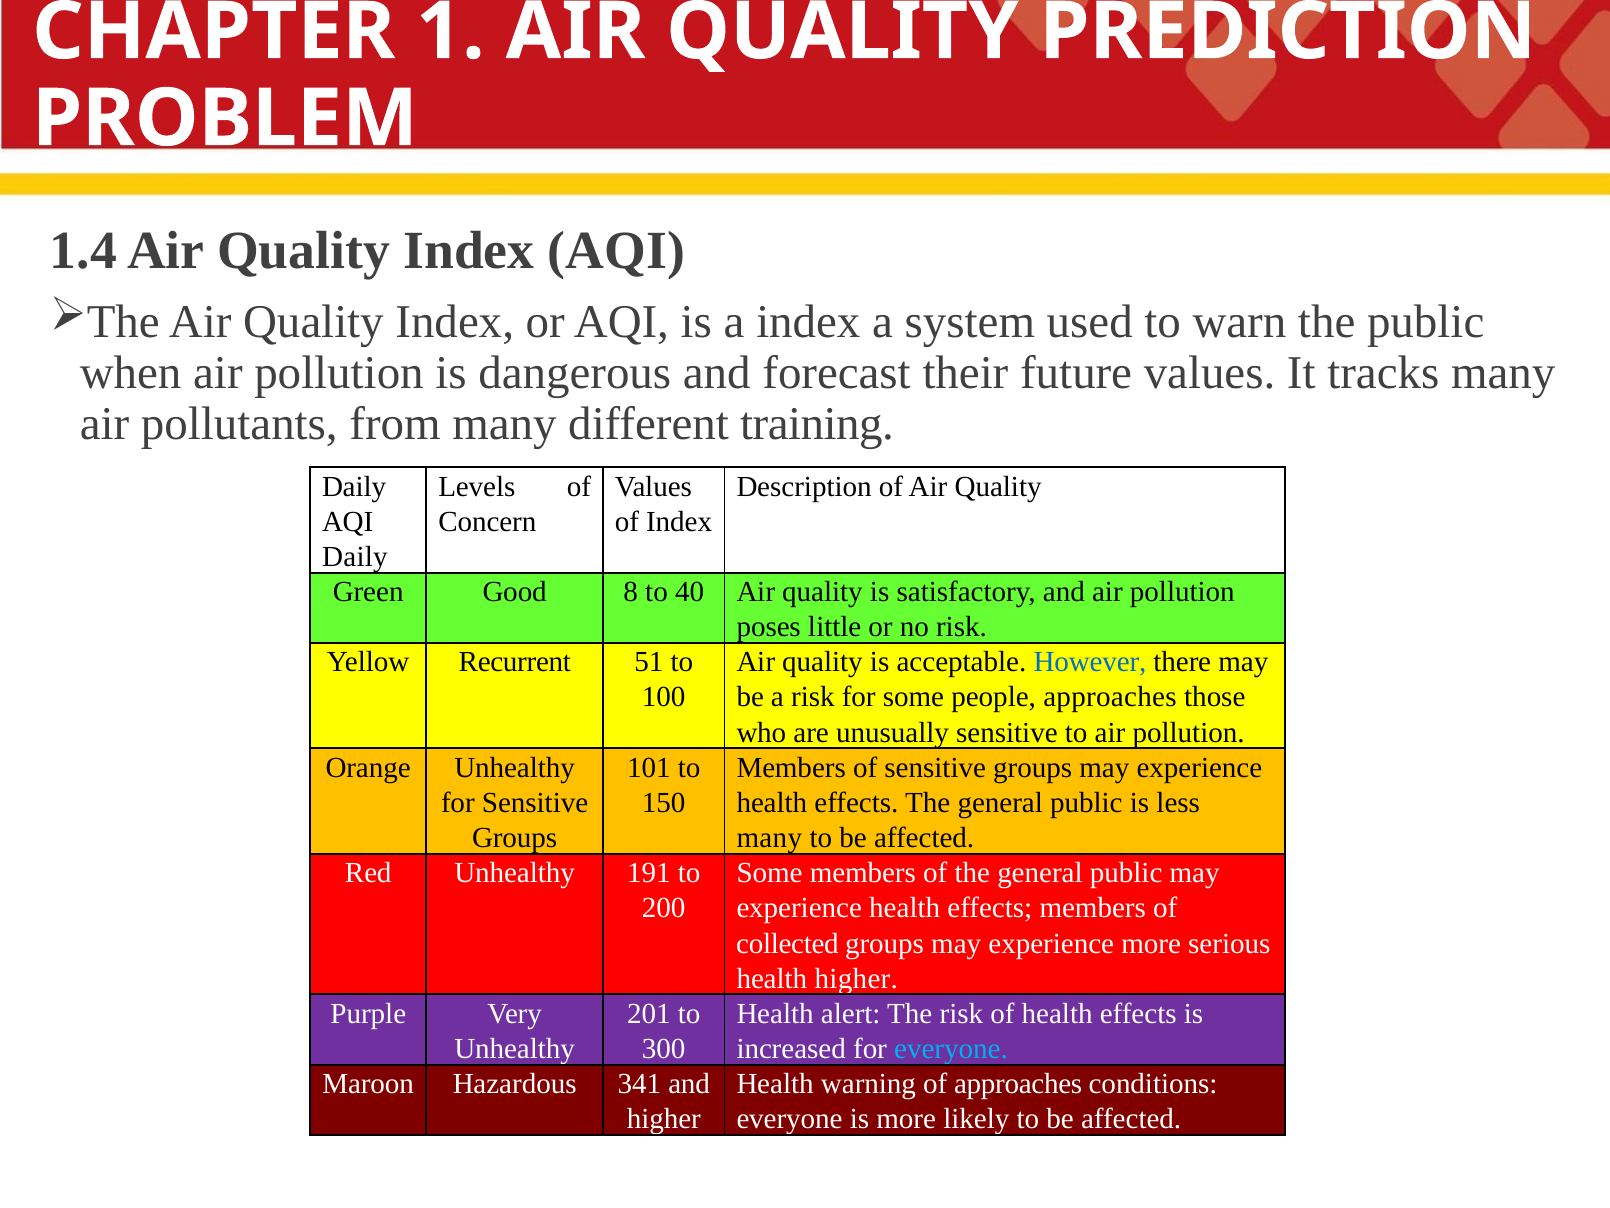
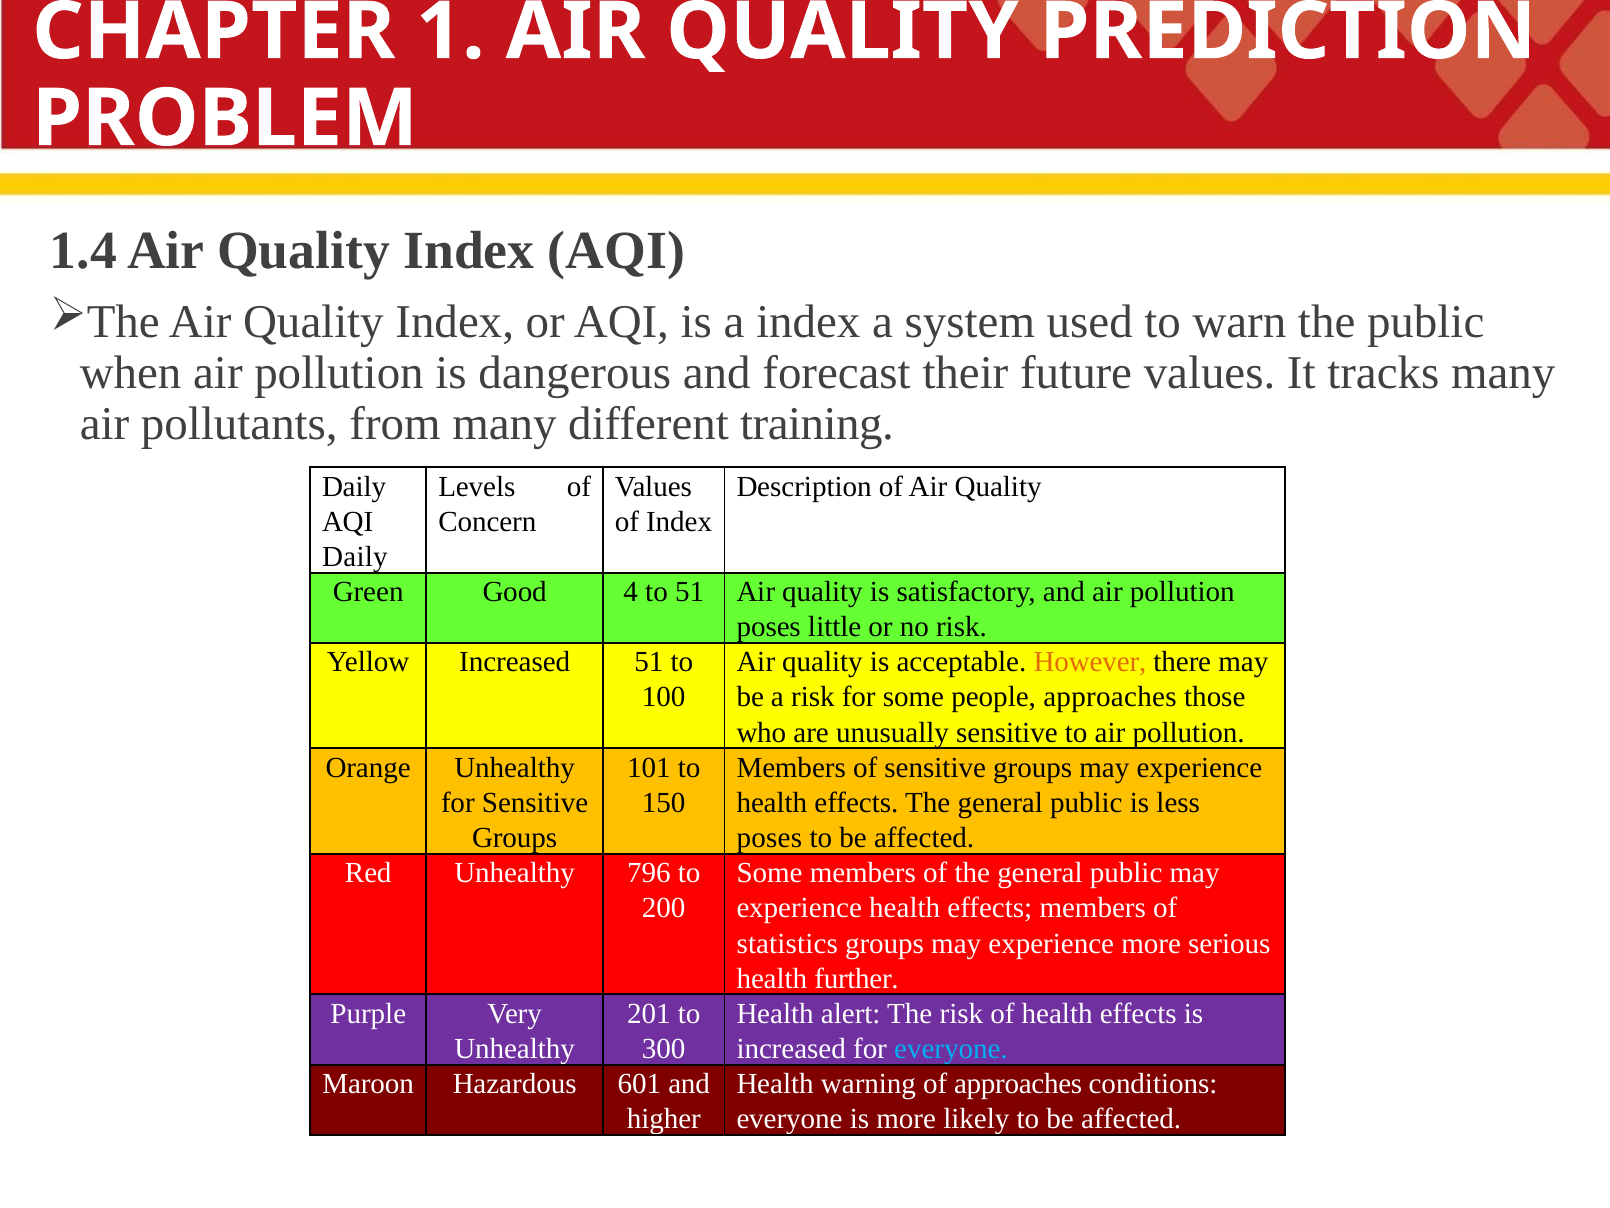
8: 8 -> 4 (631, 592)
to 40: 40 -> 51 (690, 592)
Yellow Recurrent: Recurrent -> Increased (515, 662)
However colour: blue -> orange (1090, 662)
many: many -> poses (769, 838)
191: 191 -> 796 (649, 873)
collected: collected -> statistics (787, 943)
health higher: higher -> further (857, 978)
341: 341 -> 601 (639, 1084)
